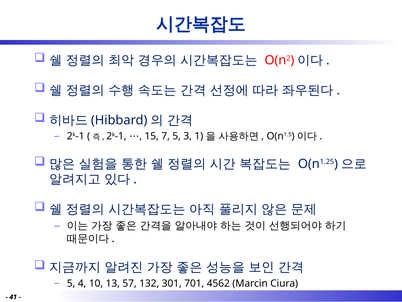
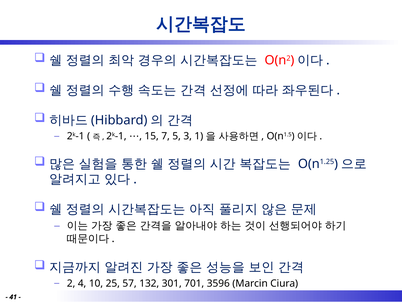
5: 5 -> 2 (71, 283)
13: 13 -> 25 (113, 283)
4562: 4562 -> 3596 (218, 283)
